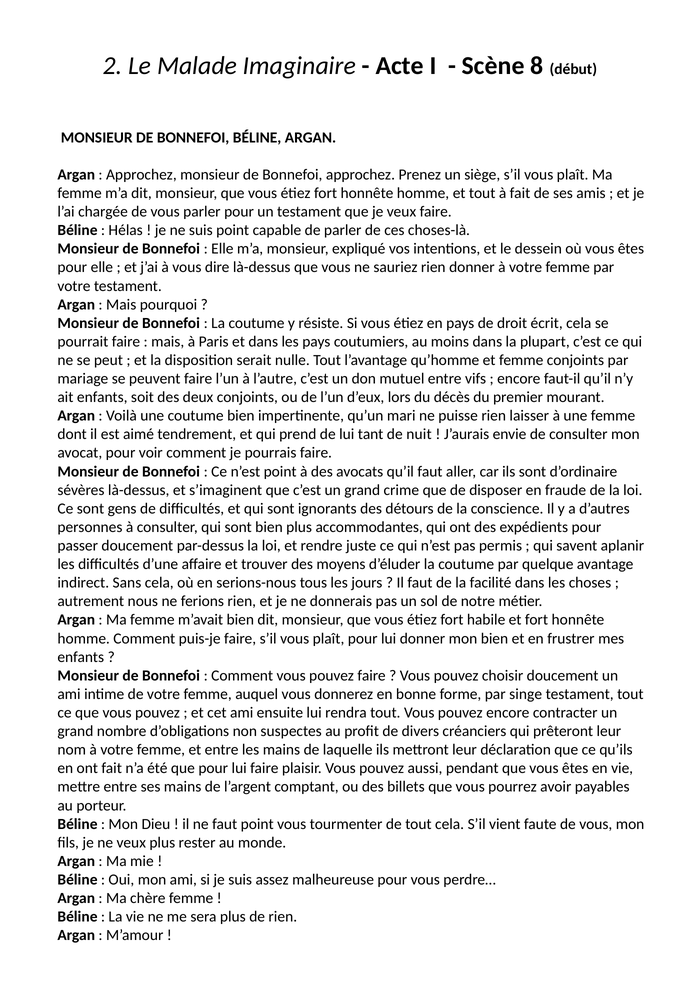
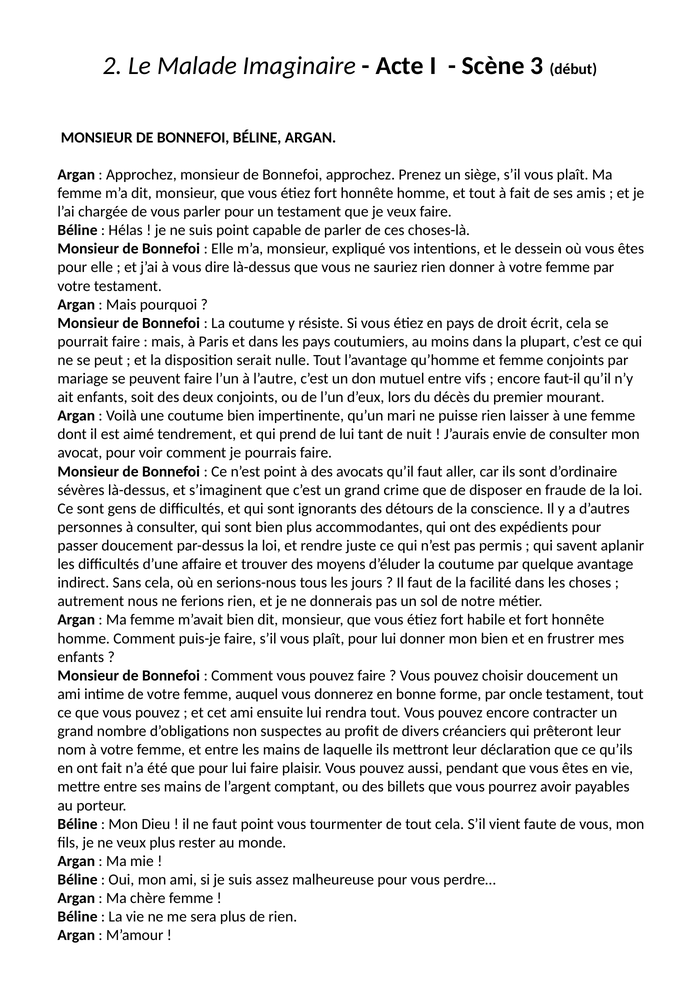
8: 8 -> 3 (537, 66)
singe: singe -> oncle (526, 694)
